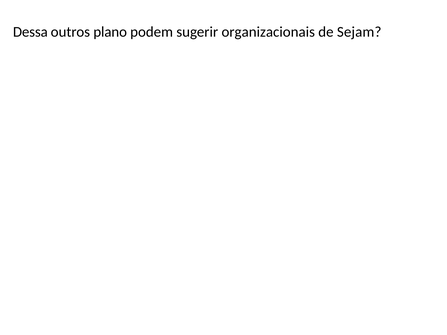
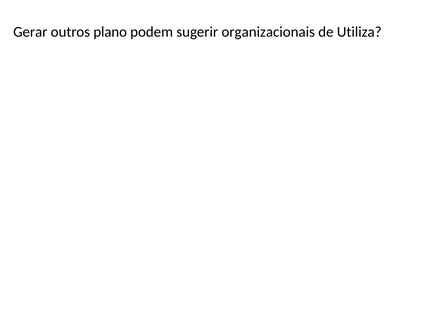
Dessa: Dessa -> Gerar (30, 32)
Sejam: Sejam -> Utiliza (359, 32)
